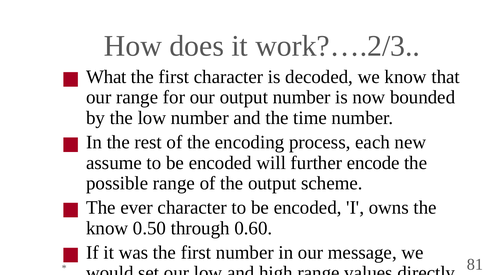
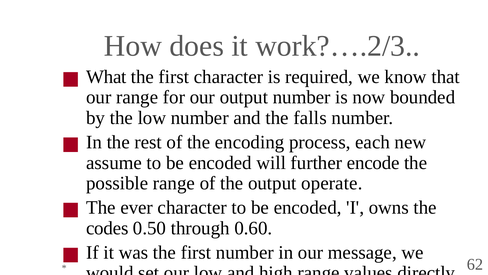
decoded: decoded -> required (319, 77)
time: time -> falls (310, 118)
scheme: scheme -> operate (332, 183)
know: know -> codes (107, 228)
81: 81 -> 62 (475, 264)
